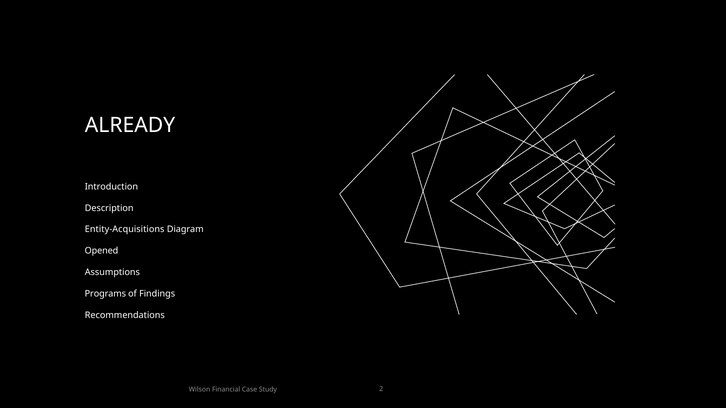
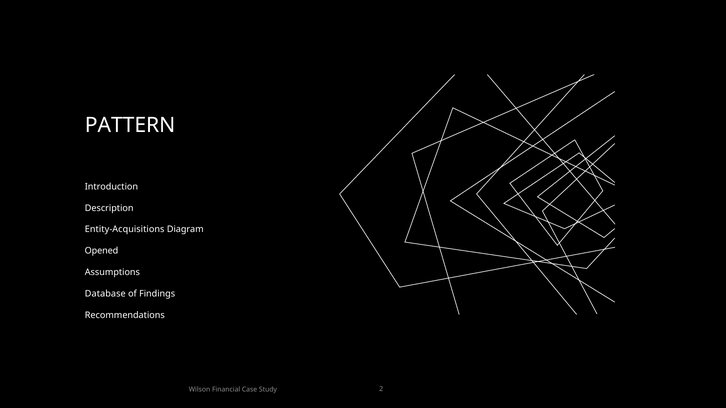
ALREADY: ALREADY -> PATTERN (130, 125)
Programs: Programs -> Database (105, 294)
